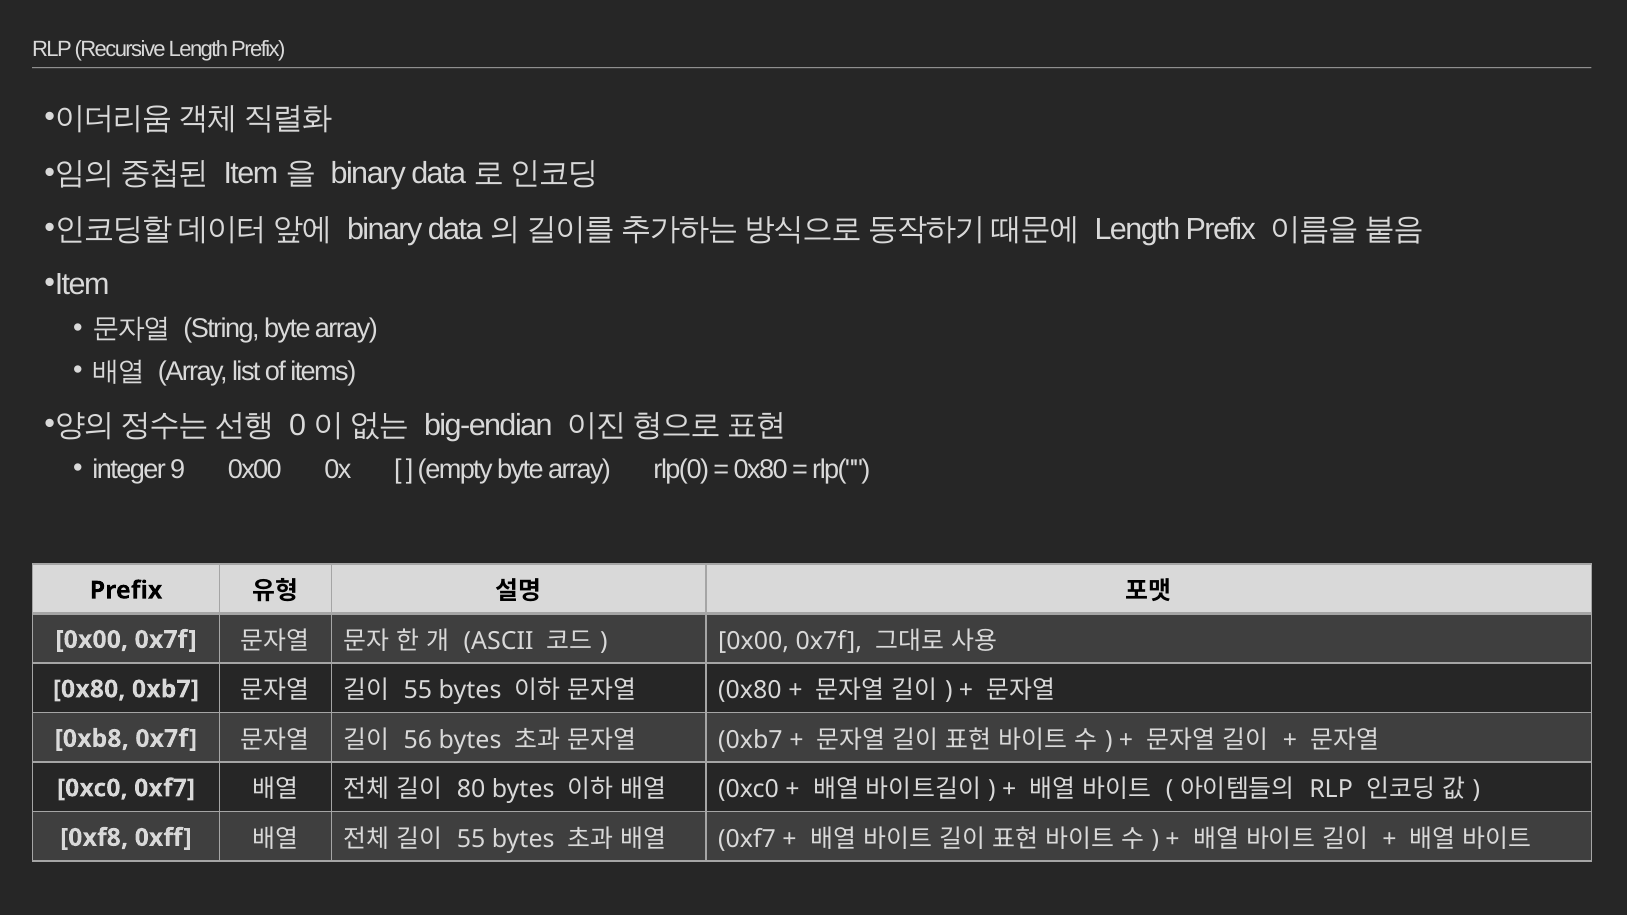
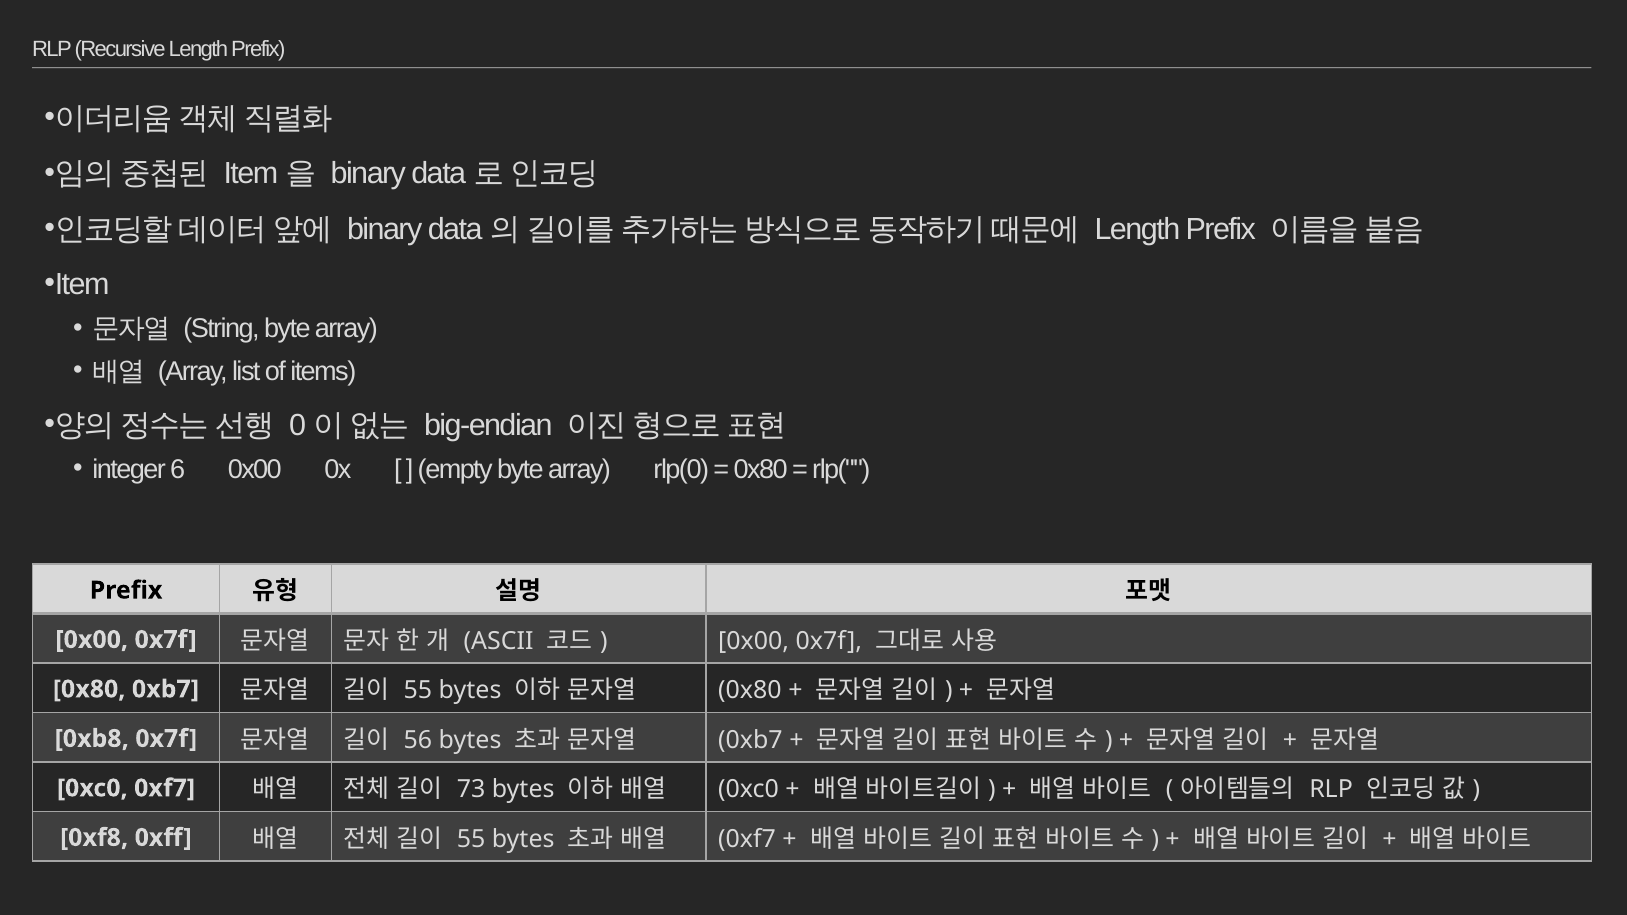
9: 9 -> 6 (178, 469)
80: 80 -> 73 (471, 790)
